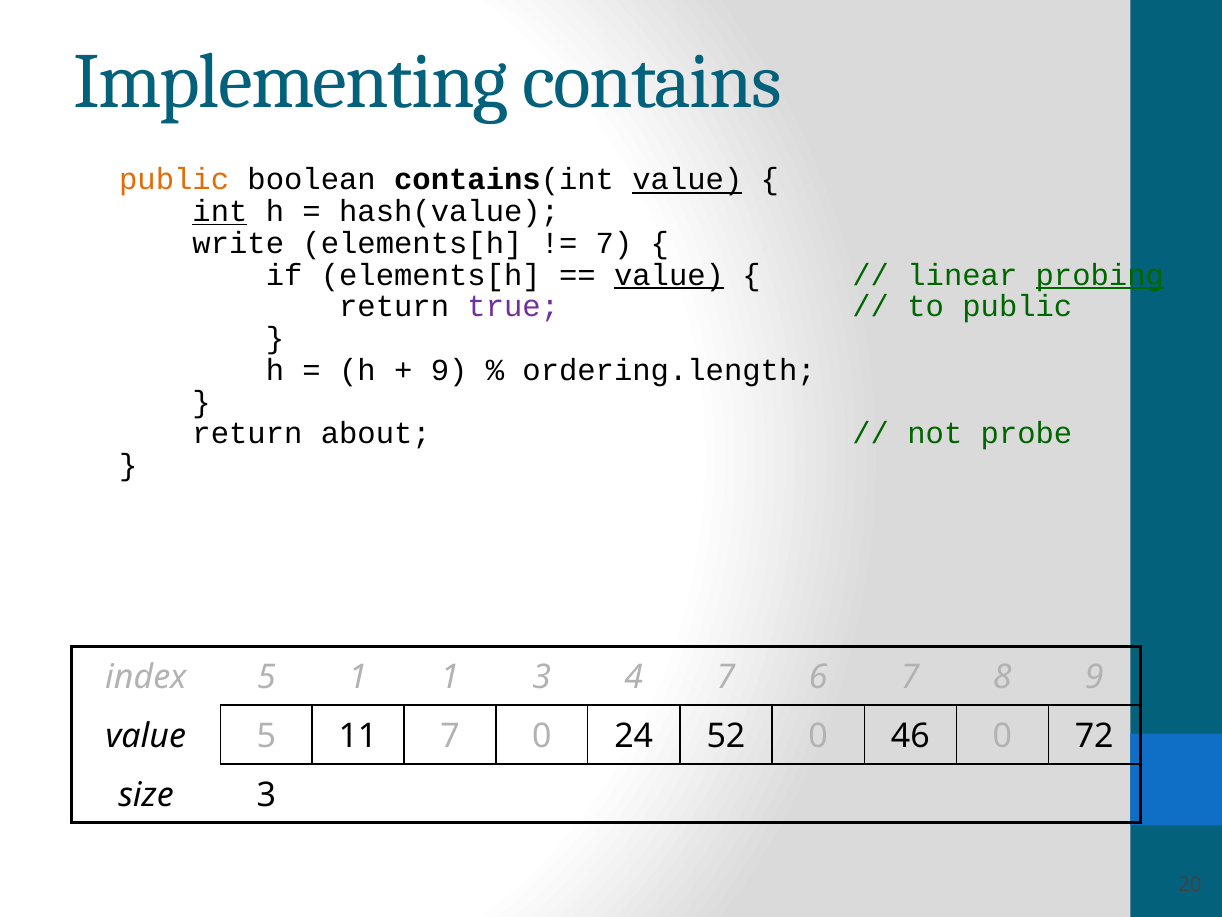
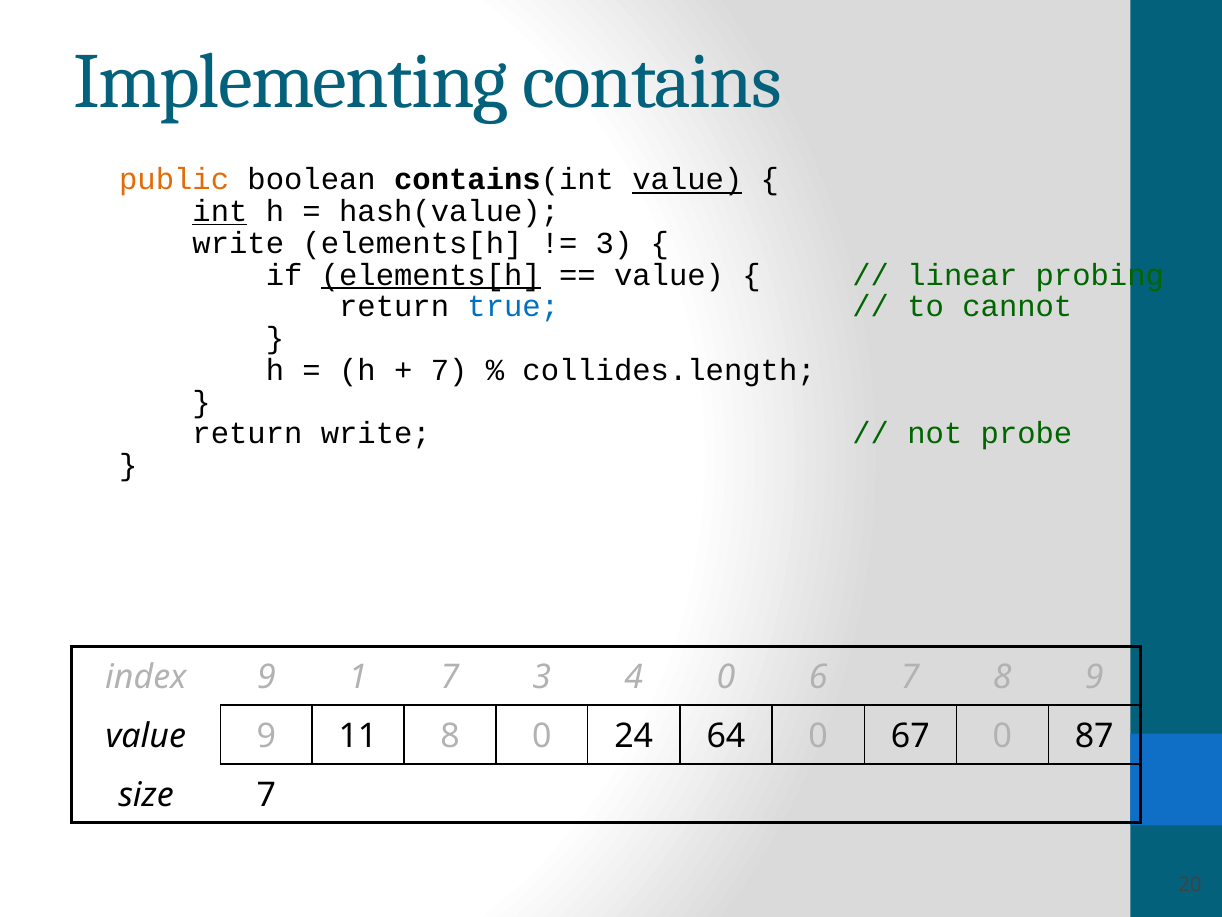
7: 7 -> 3 (614, 243)
elements[h underline: none -> present (431, 275)
value underline: present -> none (669, 275)
probing underline: present -> none (1100, 275)
true colour: purple -> blue (513, 307)
to public: public -> cannot (1017, 307)
9: 9 -> 7 (449, 370)
ordering.length: ordering.length -> collides.length (669, 370)
return about: about -> write (376, 434)
index 5: 5 -> 9 (266, 677)
1 1: 1 -> 7 (450, 677)
4 7: 7 -> 0 (726, 677)
value 5: 5 -> 9 (266, 736)
11 7: 7 -> 8 (450, 736)
52: 52 -> 64 (726, 736)
46: 46 -> 67 (910, 736)
72: 72 -> 87 (1094, 736)
size 3: 3 -> 7 (266, 795)
